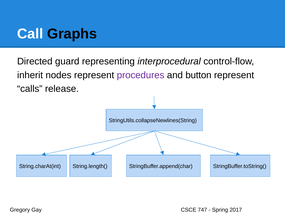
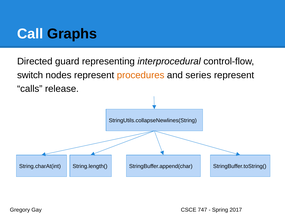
inherit: inherit -> switch (30, 75)
procedures colour: purple -> orange (141, 75)
button: button -> series (198, 75)
